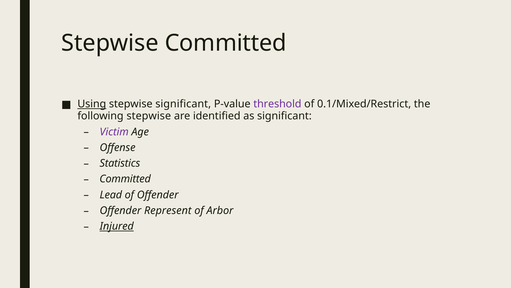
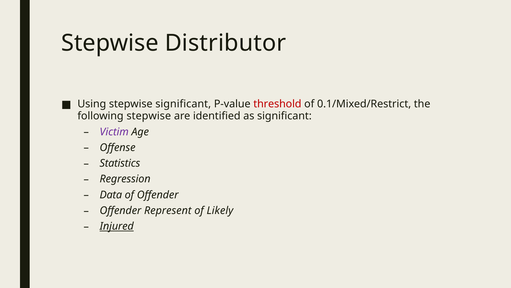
Stepwise Committed: Committed -> Distributor (225, 43)
Using underline: present -> none (92, 104)
threshold colour: purple -> red (277, 104)
Committed: Committed -> Regression (125, 179)
Lead: Lead -> Data (111, 195)
Arbor: Arbor -> Likely (220, 210)
